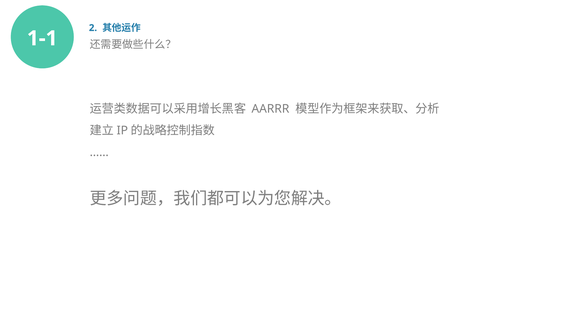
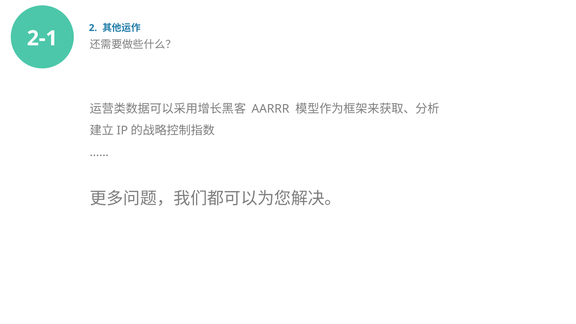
1-1: 1-1 -> 2-1 (42, 38)
